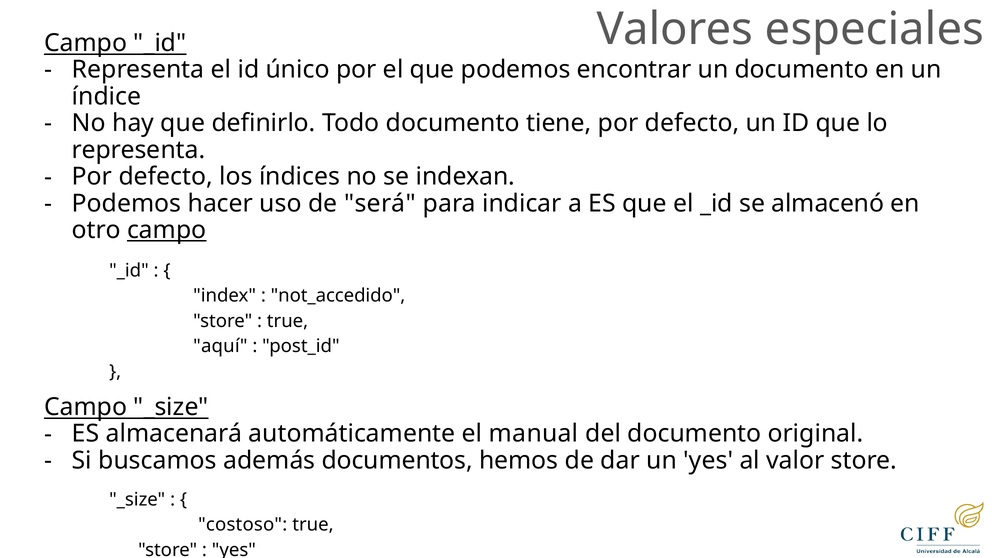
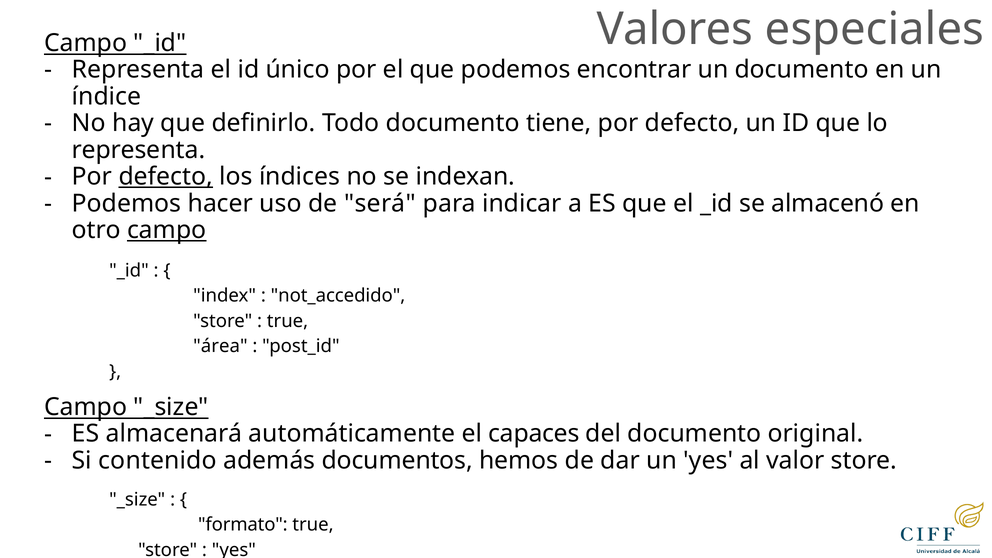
defecto underline: none -> present (166, 177)
aquí: aquí -> área (220, 346)
manual: manual -> capaces (534, 434)
buscamos: buscamos -> contenido (157, 460)
costoso: costoso -> formato (243, 525)
